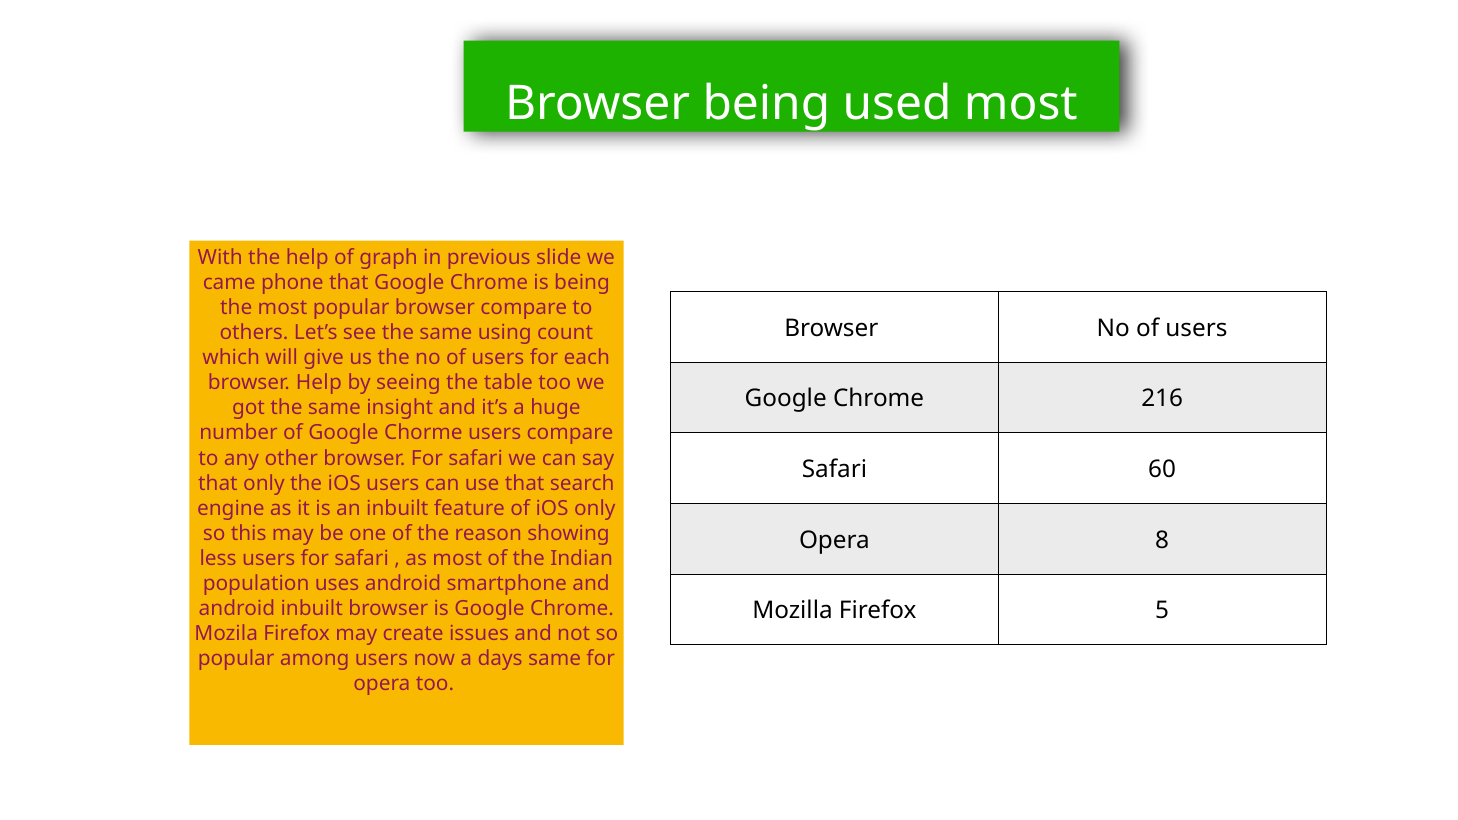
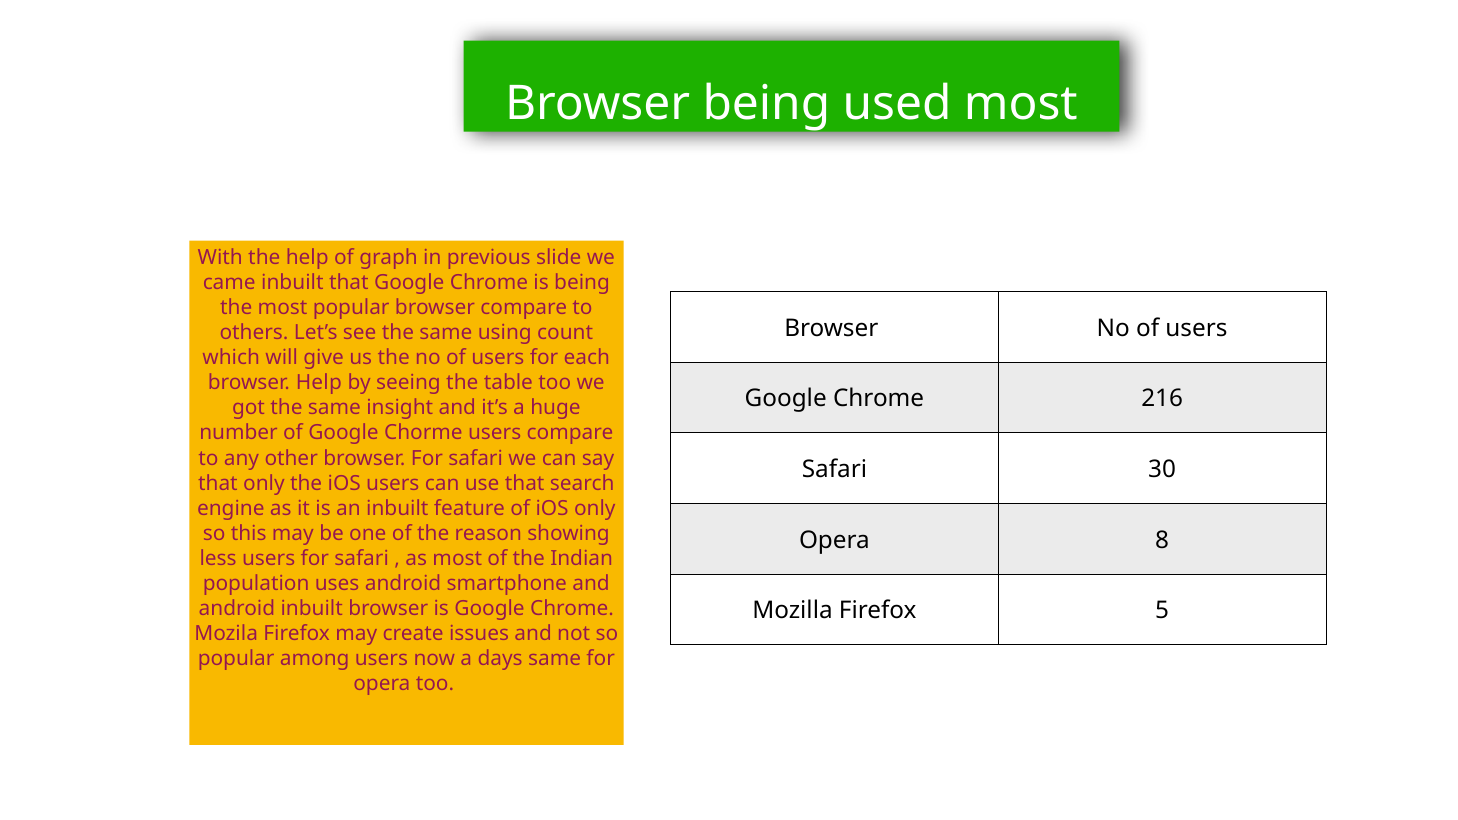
came phone: phone -> inbuilt (292, 283)
60: 60 -> 30 (1162, 469)
